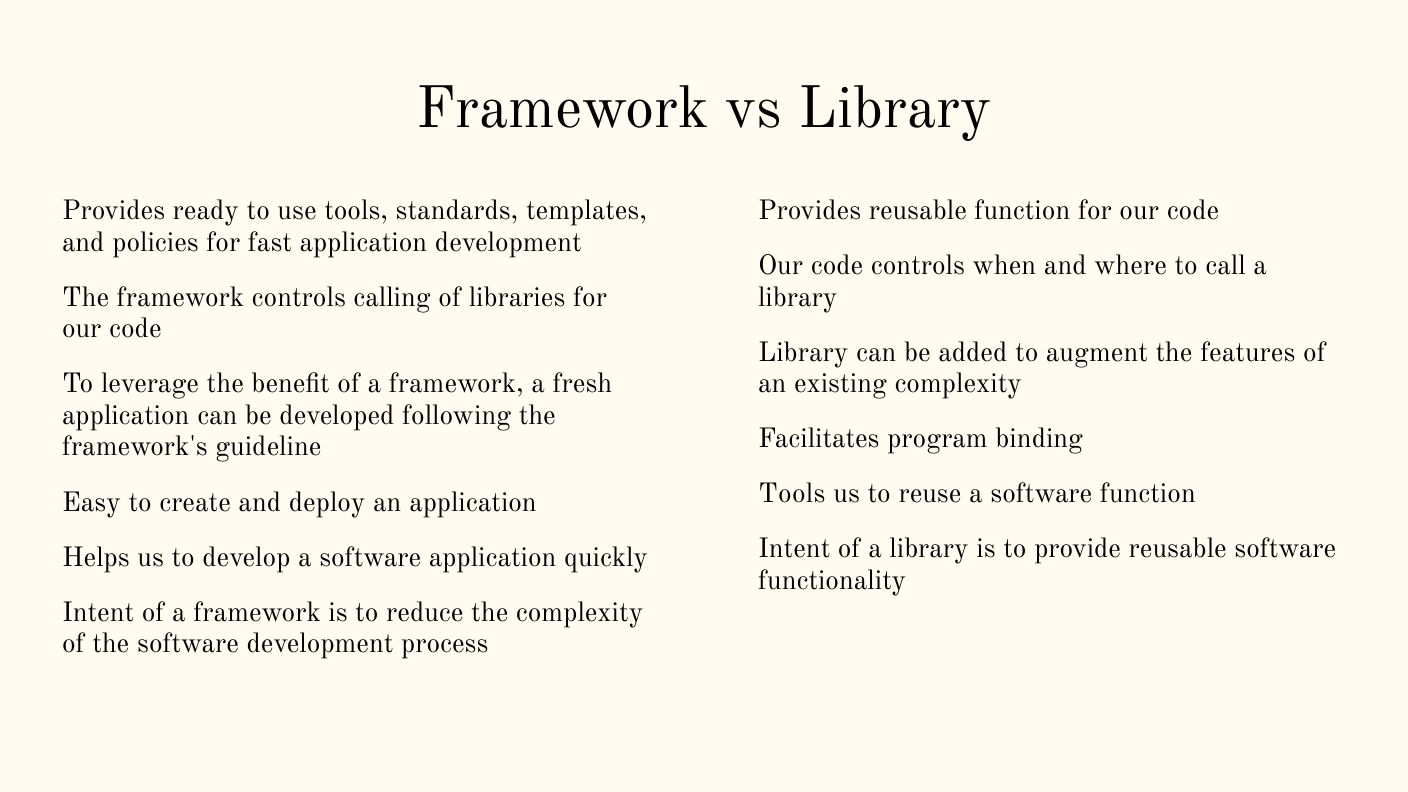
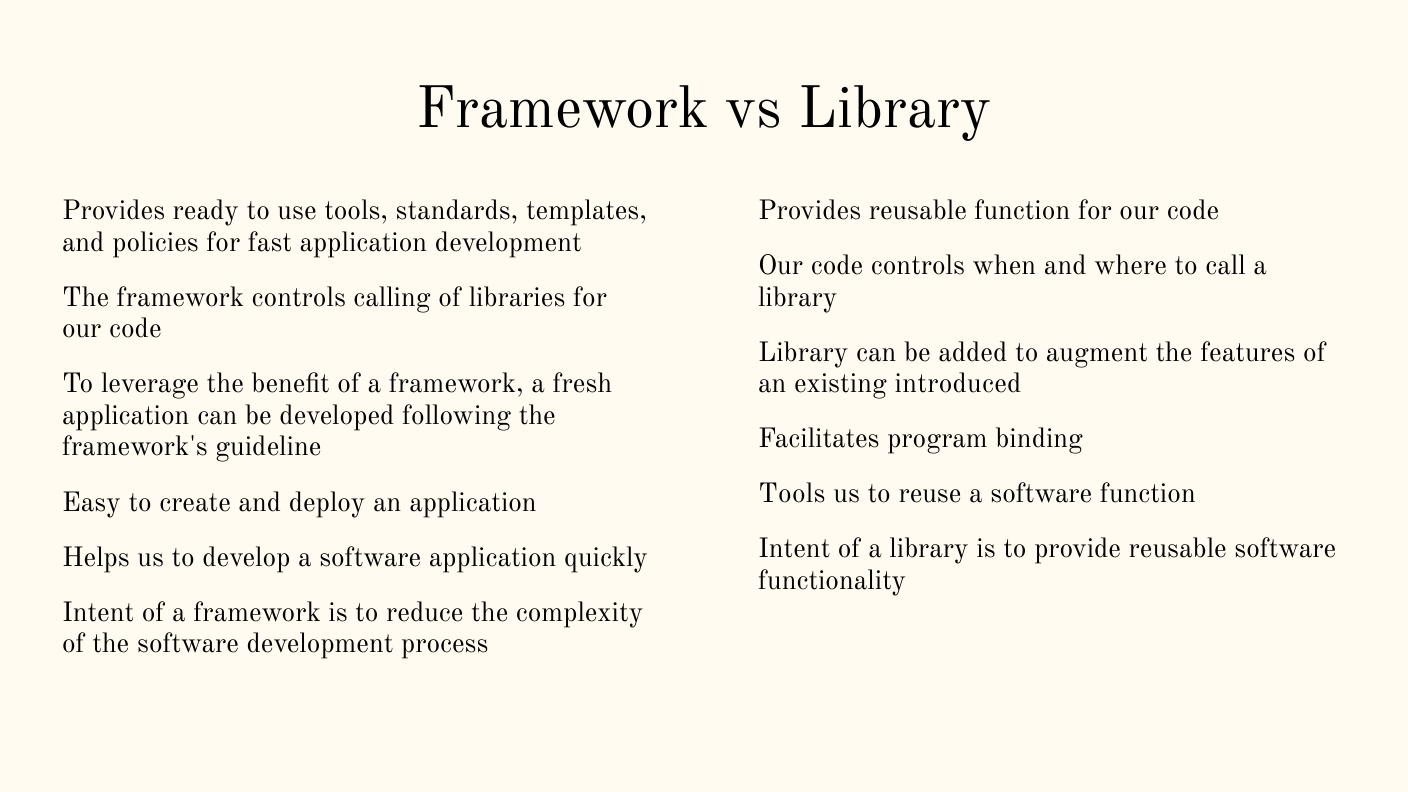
existing complexity: complexity -> introduced (958, 384)
